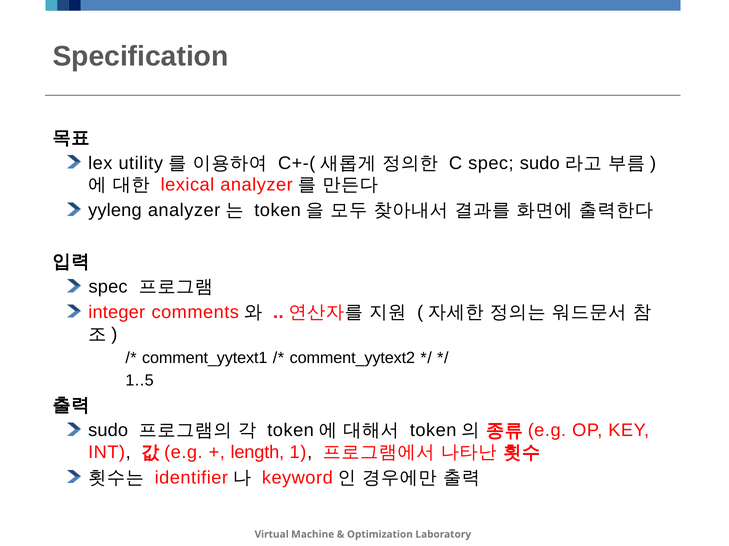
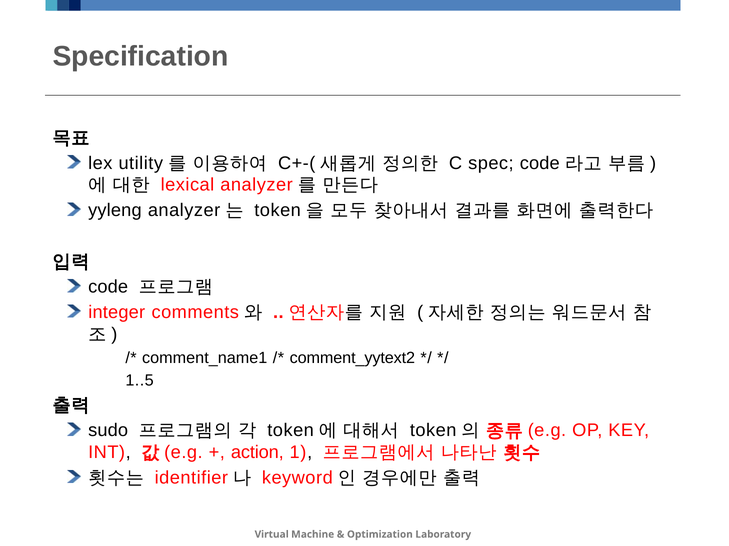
spec sudo: sudo -> code (540, 163)
spec: spec -> code (108, 287)
comment_yytext1: comment_yytext1 -> comment_name1 (205, 358)
length: length -> action (257, 453)
